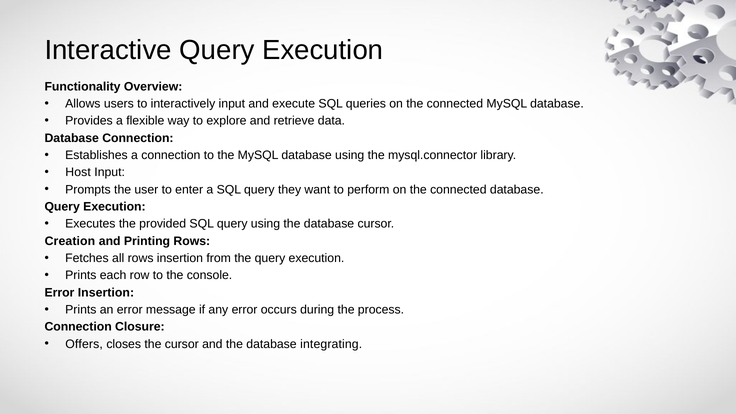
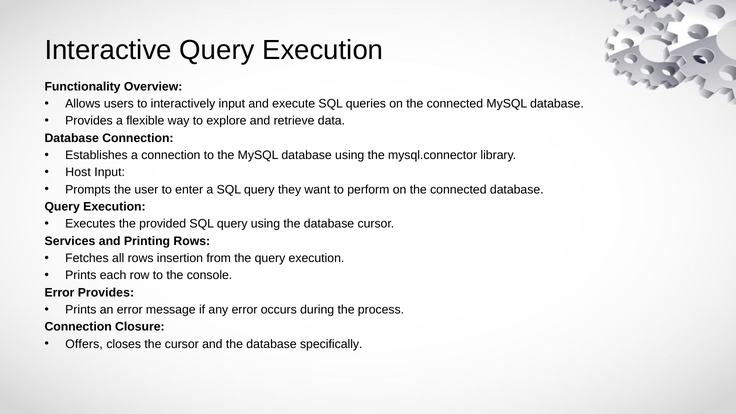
Creation: Creation -> Services (70, 241)
Error Insertion: Insertion -> Provides (106, 293)
integrating: integrating -> specifically (331, 344)
